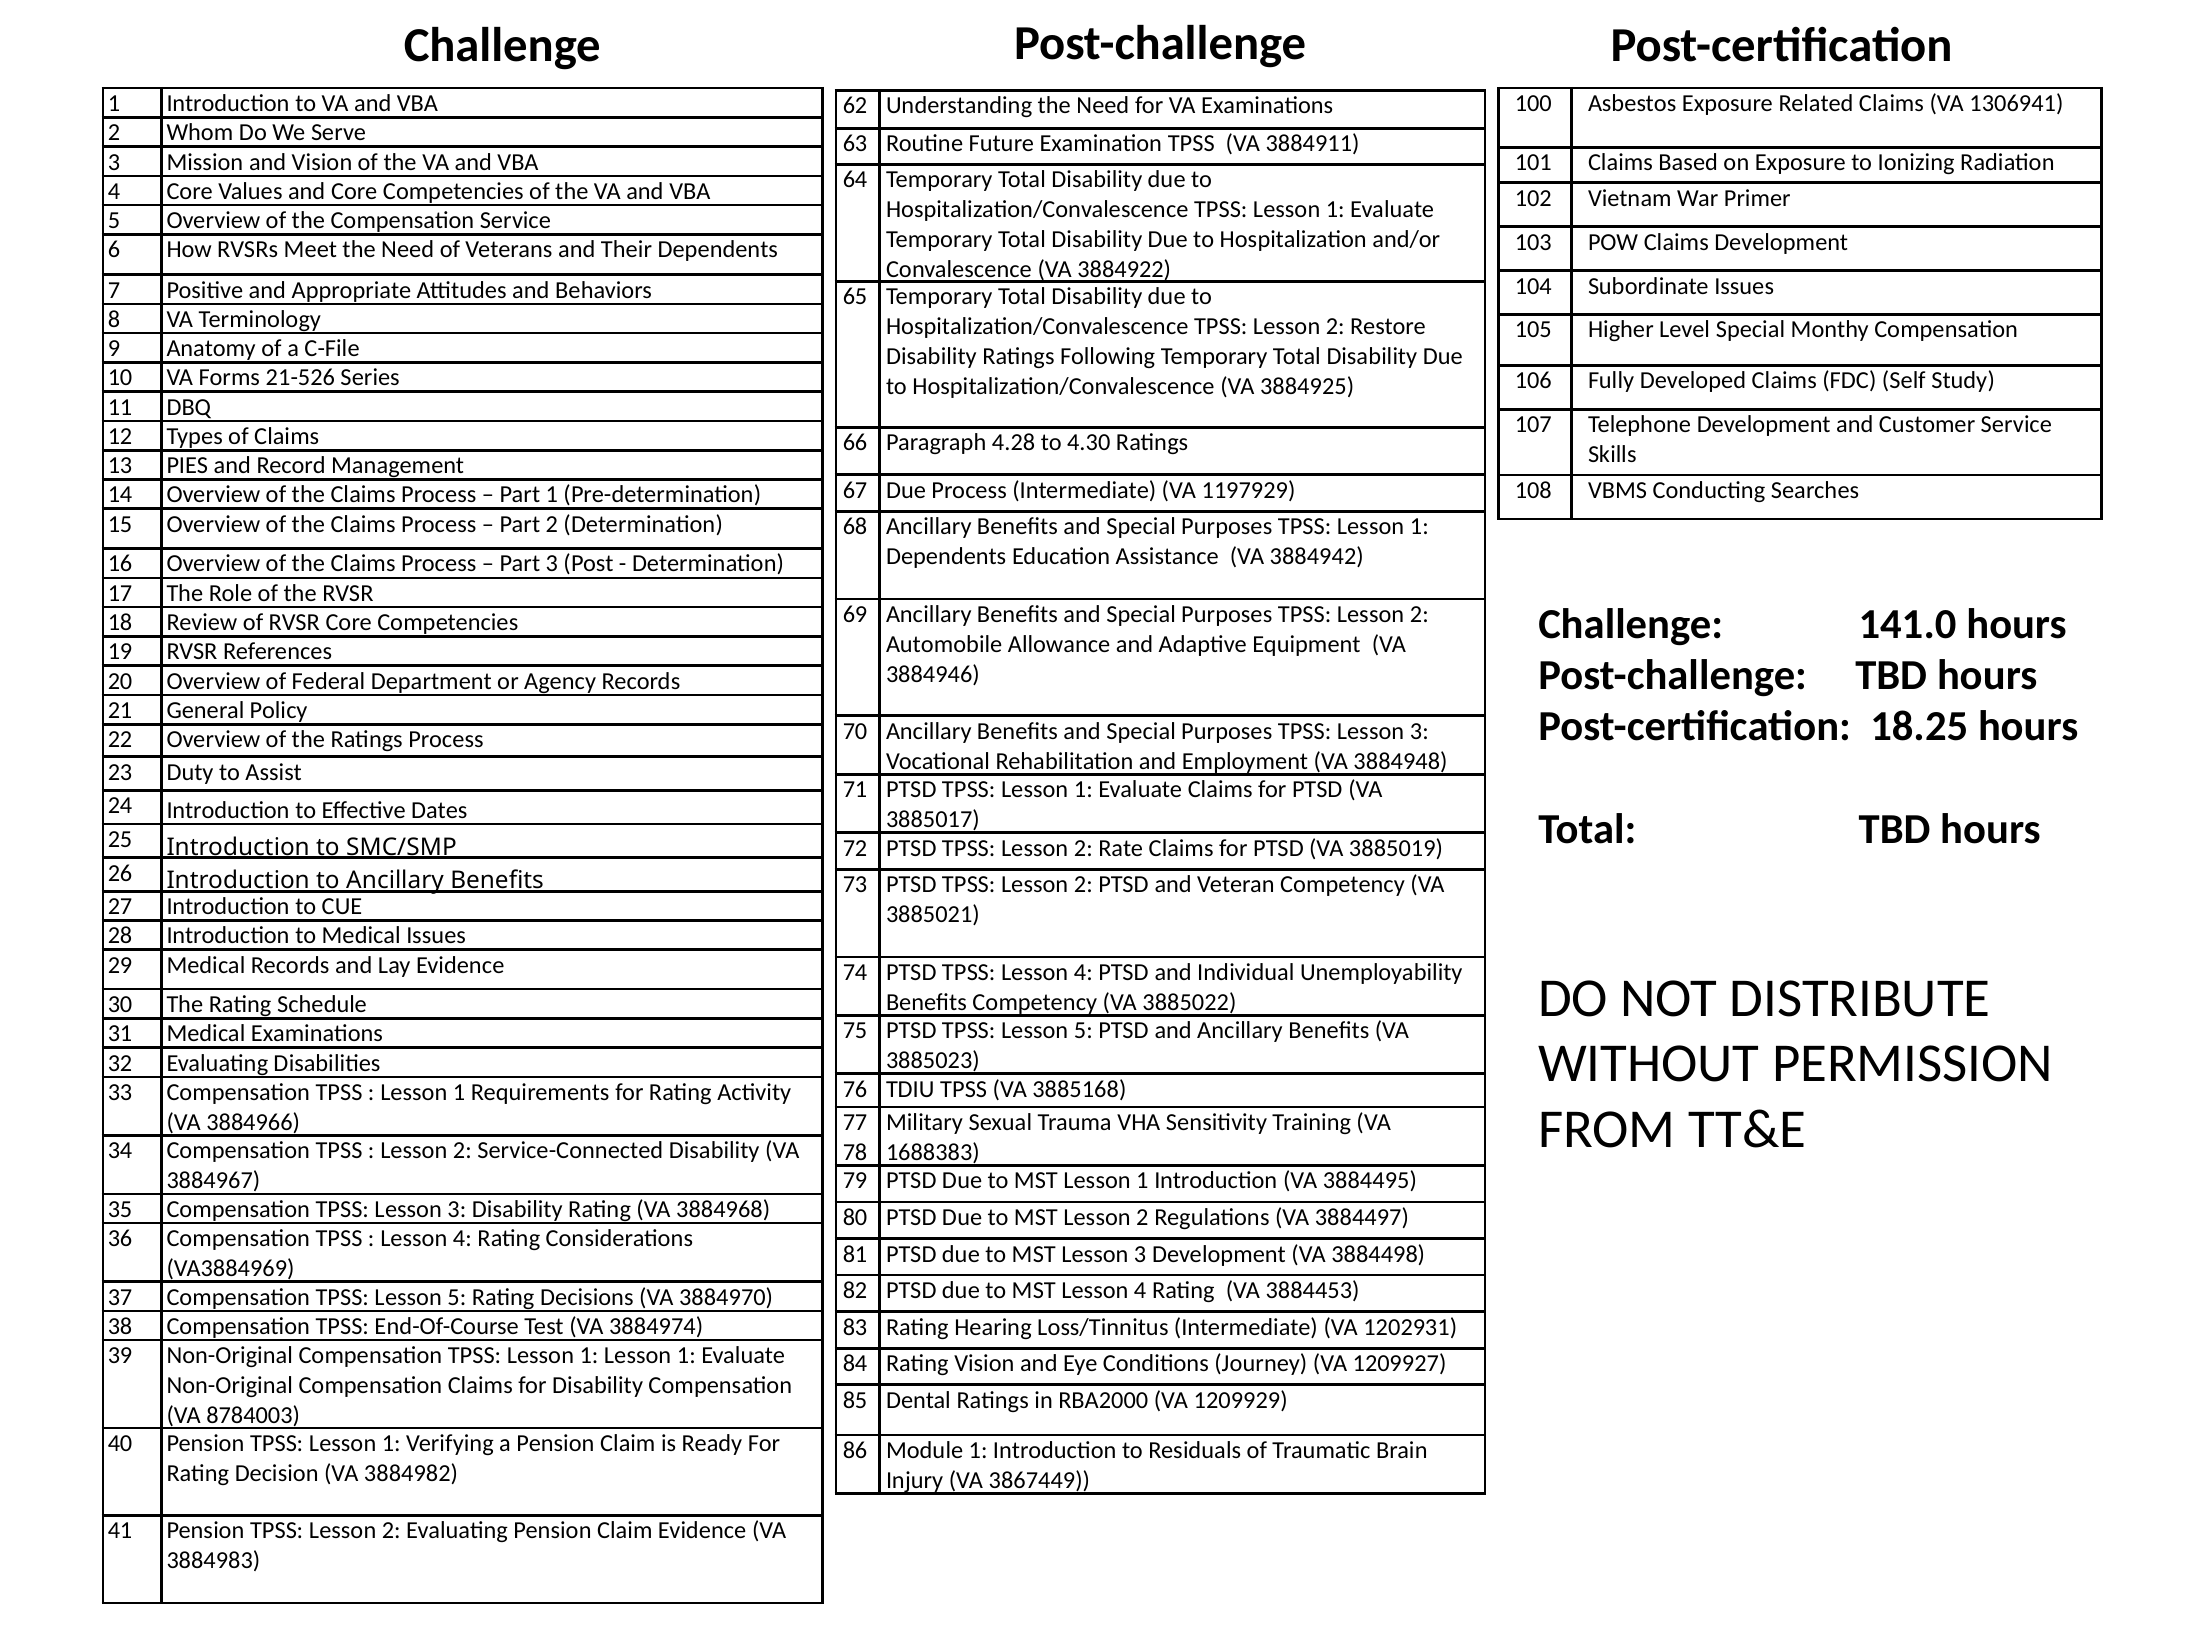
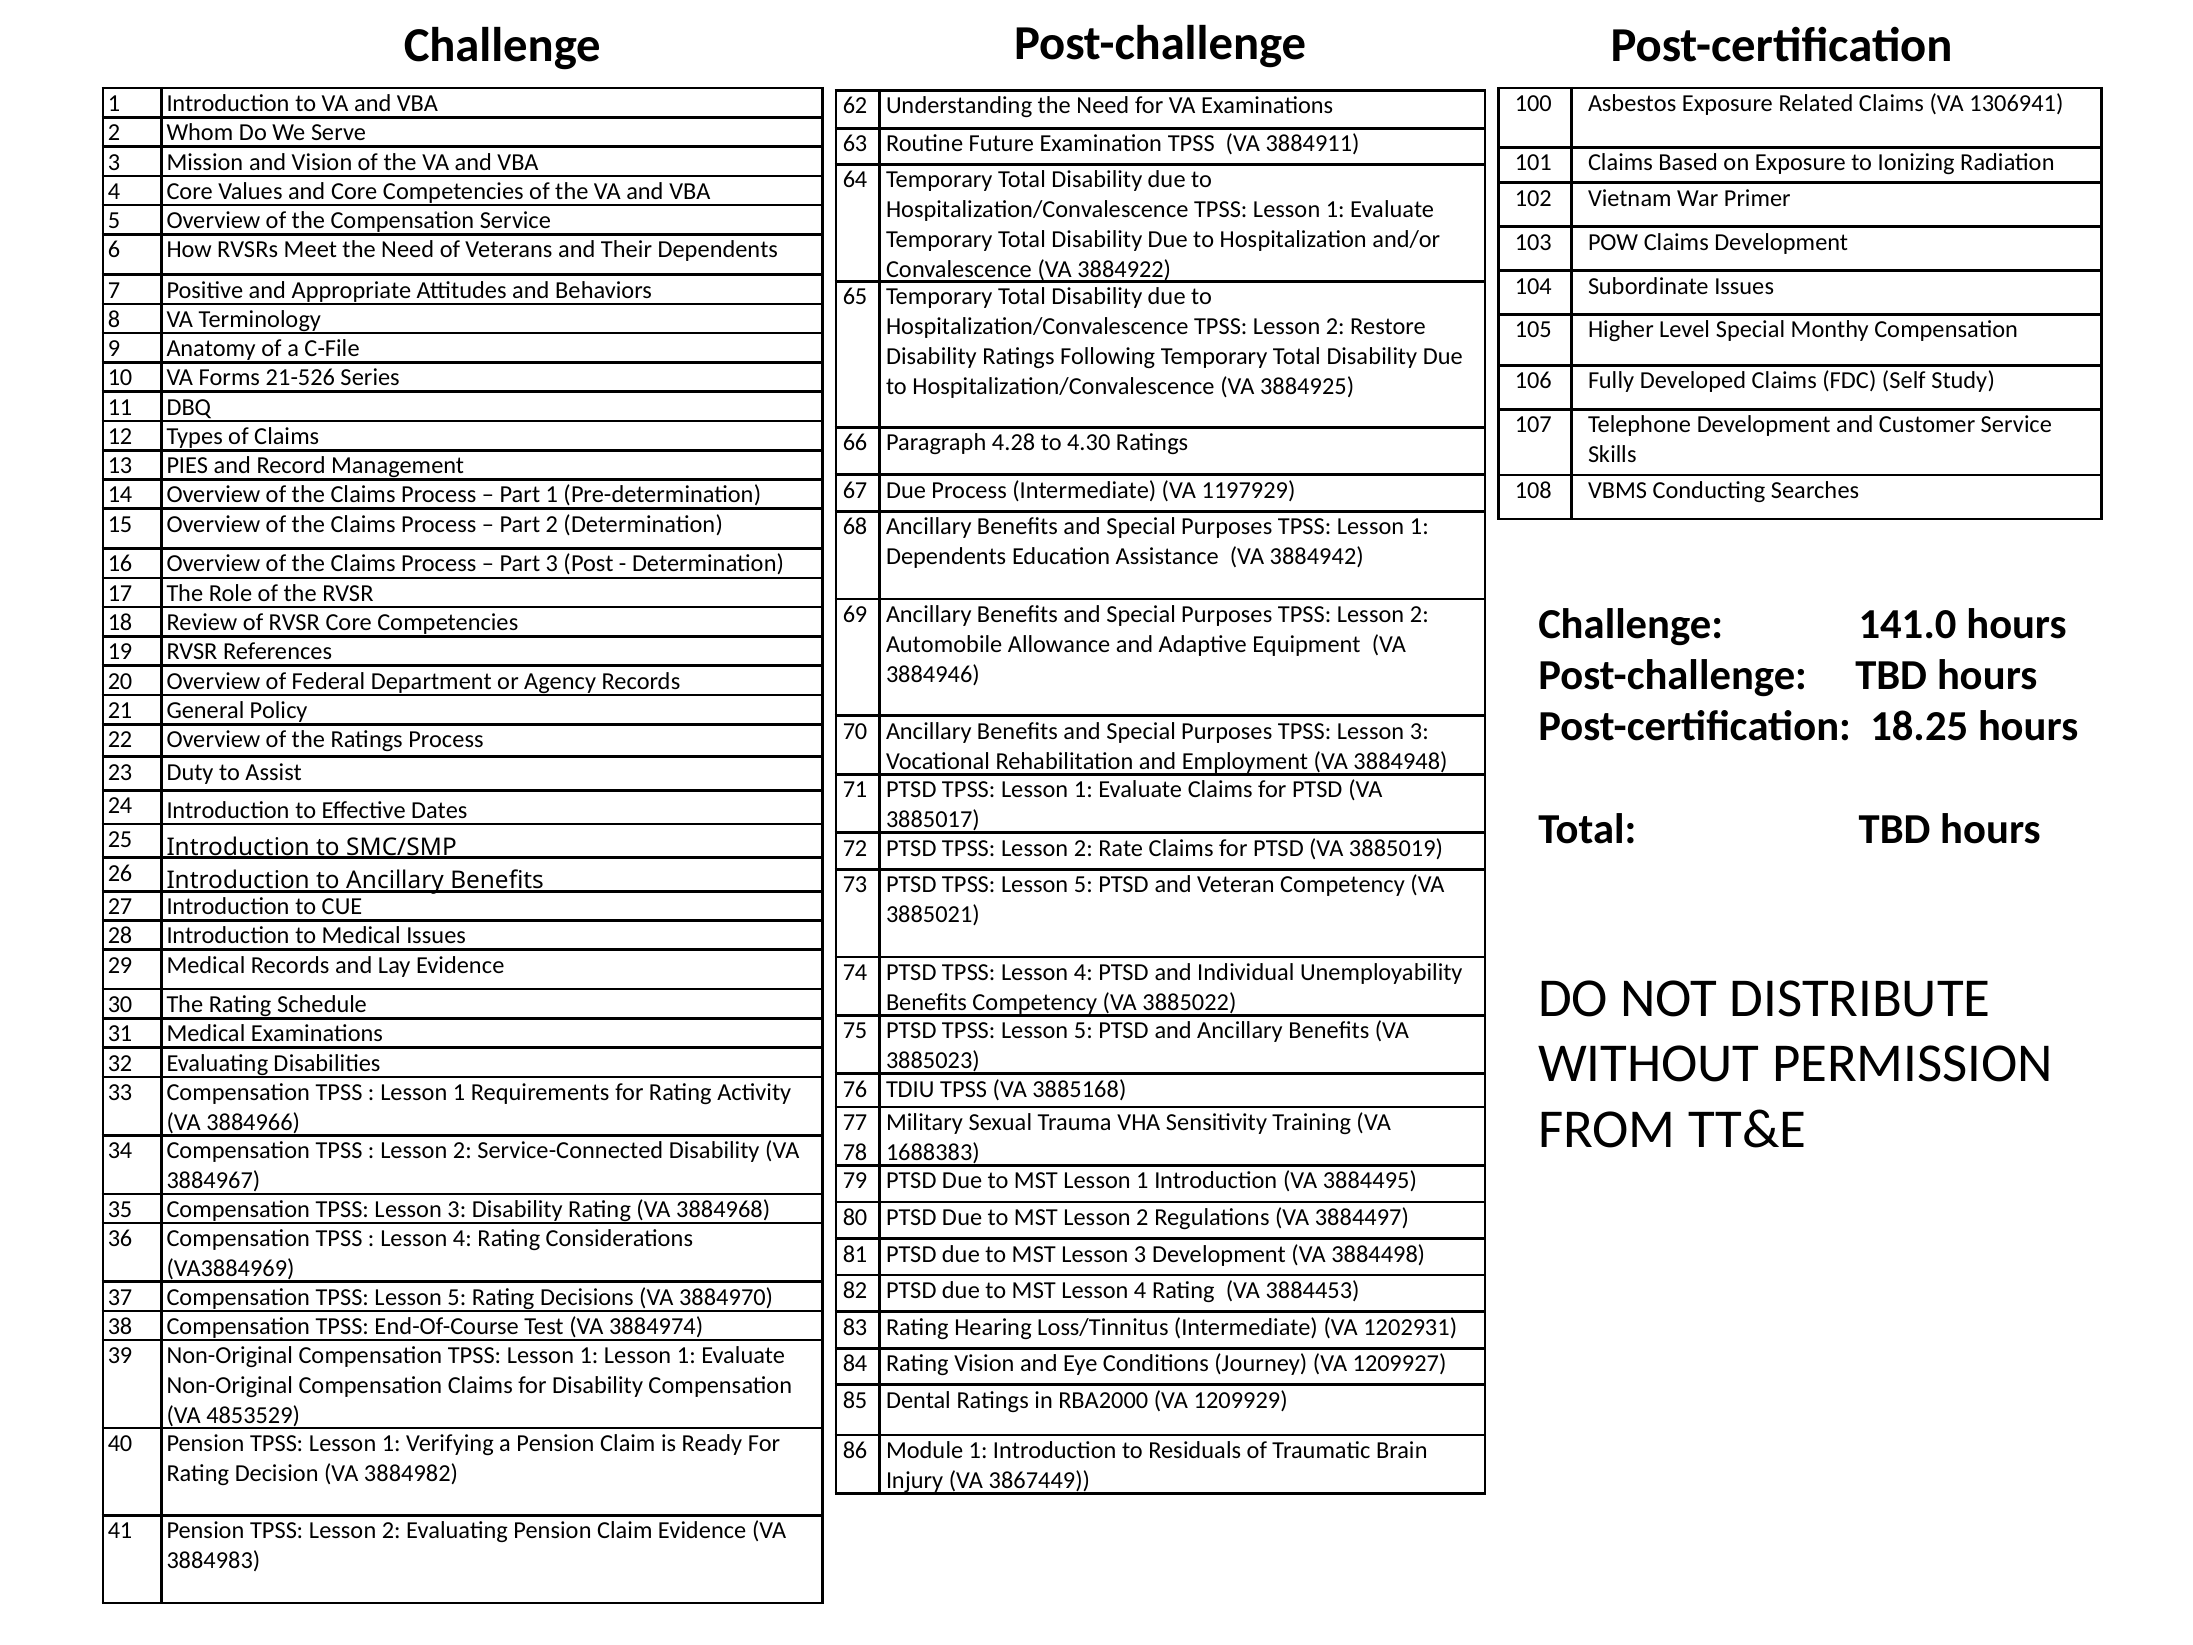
2: 2 -> 5 (1083, 884)
8784003: 8784003 -> 4853529 (253, 1415)
